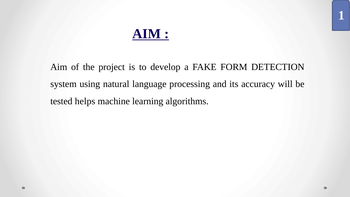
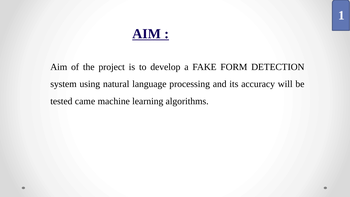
helps: helps -> came (85, 101)
